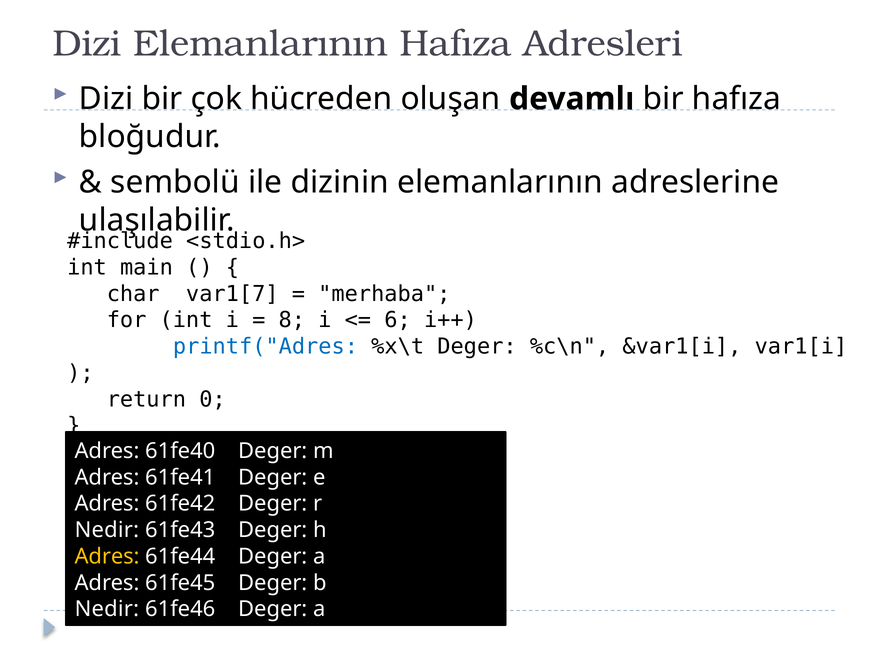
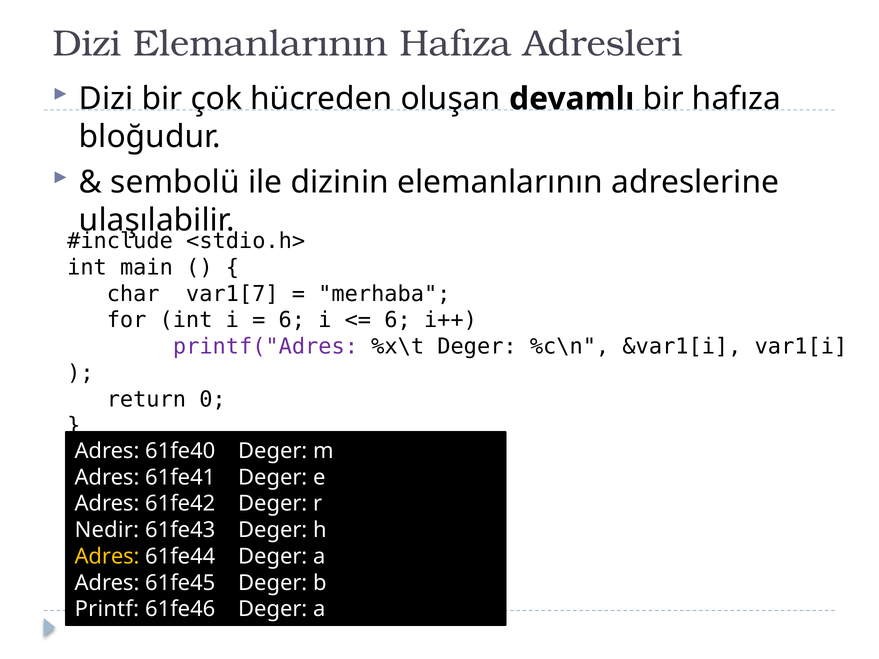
8: 8 -> 6 (292, 320)
printf("Adres colour: blue -> purple (265, 347)
Nedir: Nedir -> Printf (107, 609)
